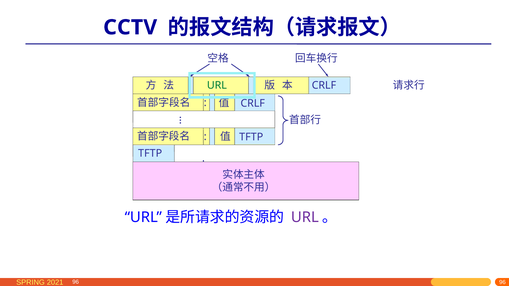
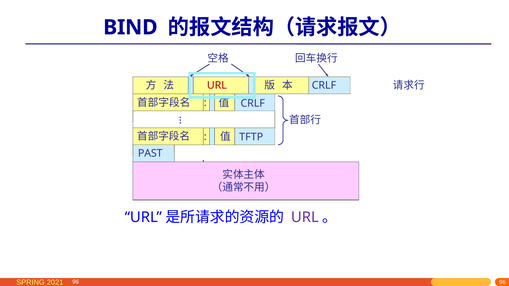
CCTV: CCTV -> BIND (130, 27)
URL colour: green -> red (217, 85)
TFTP: TFTP -> PAST (150, 154)
